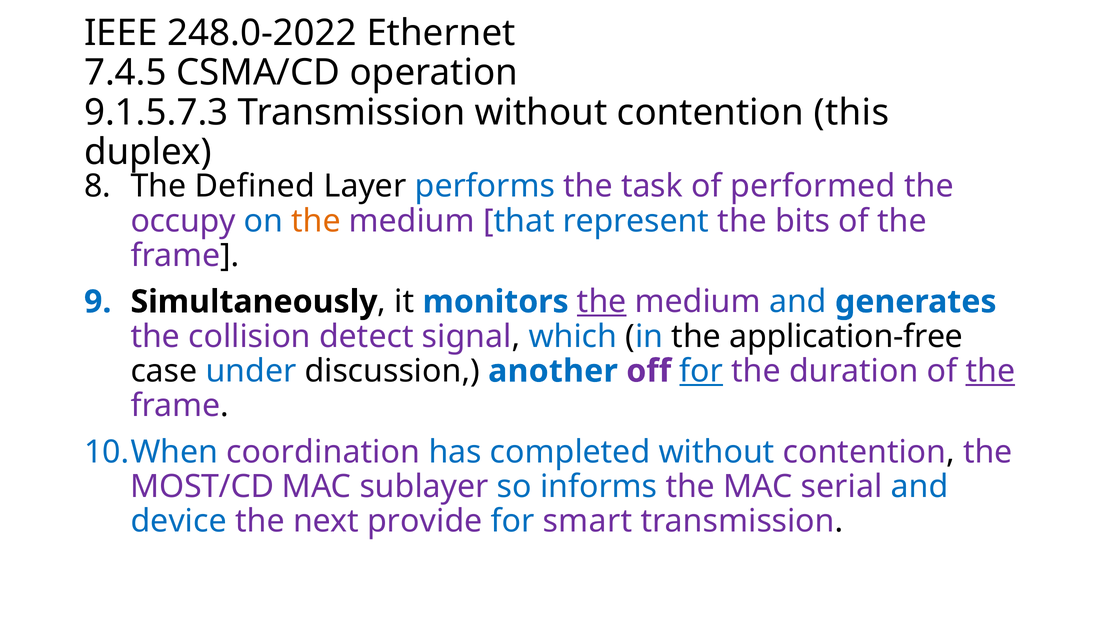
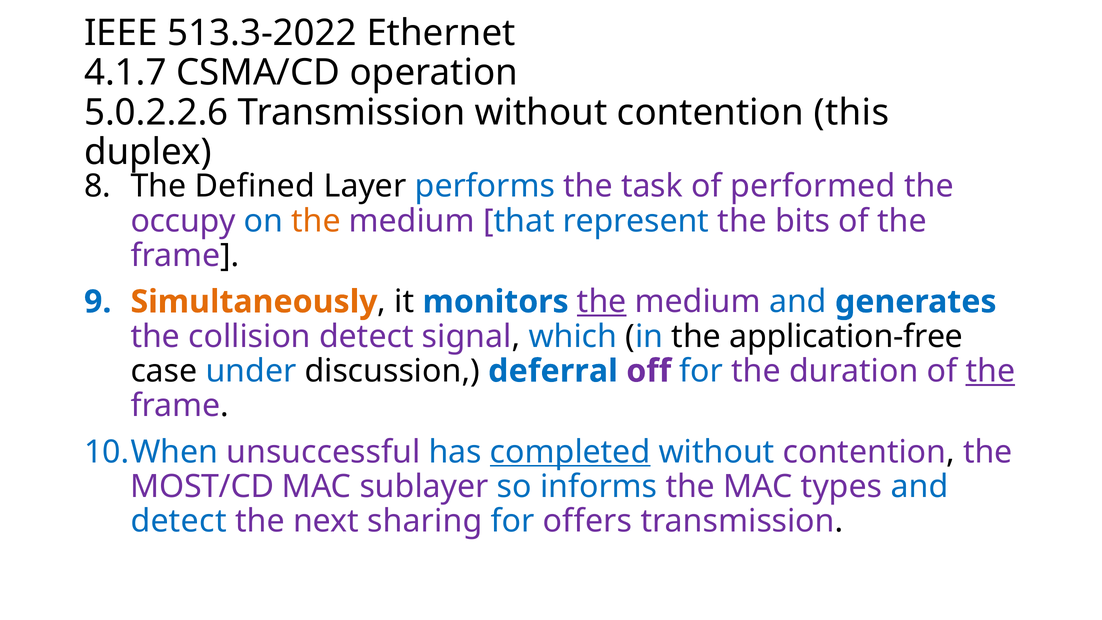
248.0-2022: 248.0-2022 -> 513.3-2022 (262, 33)
7.4.5: 7.4.5 -> 4.1.7 (125, 73)
9.1.5.7.3: 9.1.5.7.3 -> 5.0.2.2.6 (156, 113)
Simultaneously colour: black -> orange (254, 302)
another: another -> deferral (553, 371)
for underline: present -> none (701, 371)
coordination: coordination -> unsuccessful (323, 452)
completed underline: none -> present (570, 452)
serial: serial -> types (842, 486)
device: device -> detect (179, 521)
provide: provide -> sharing (425, 521)
smart: smart -> offers (588, 521)
